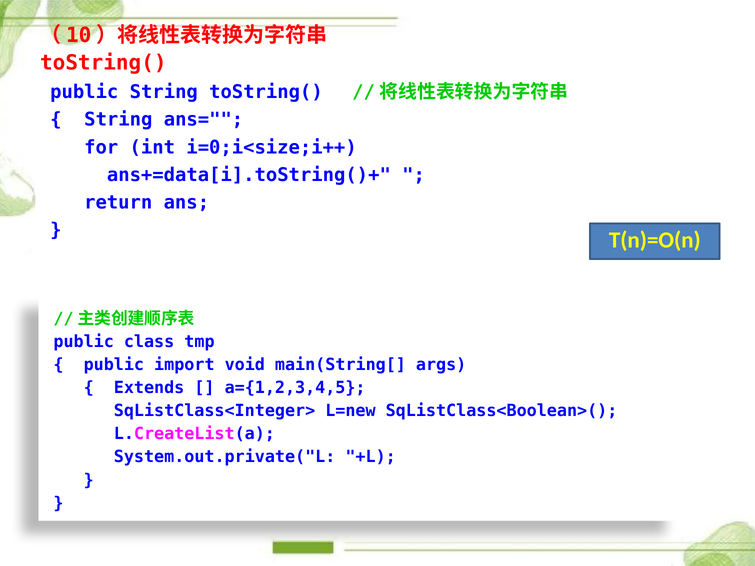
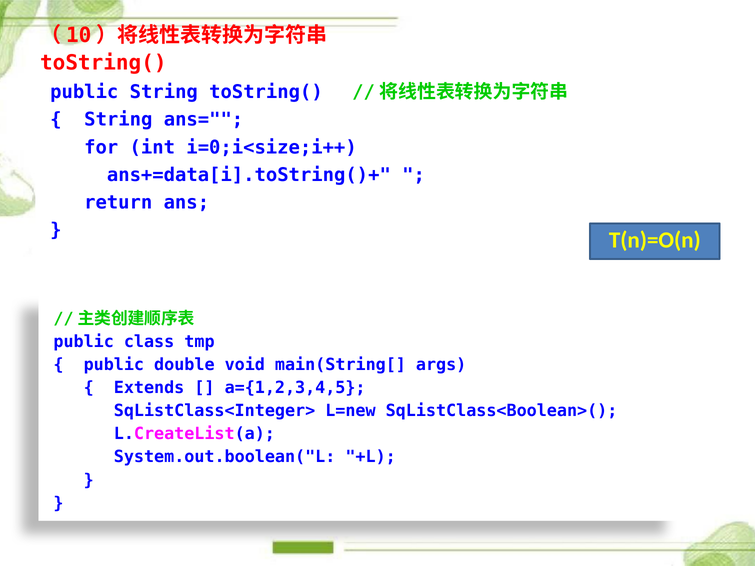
import: import -> double (184, 365)
System.out.private("L: System.out.private("L -> System.out.boolean("L (225, 457)
